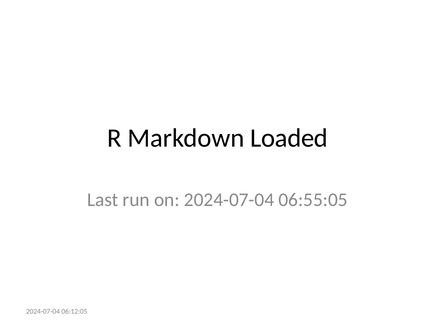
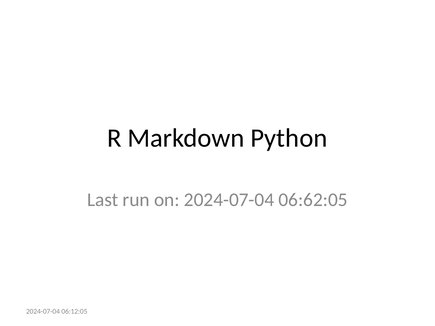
Loaded: Loaded -> Python (289, 138)
06:55:05: 06:55:05 -> 06:62:05 (313, 200)
